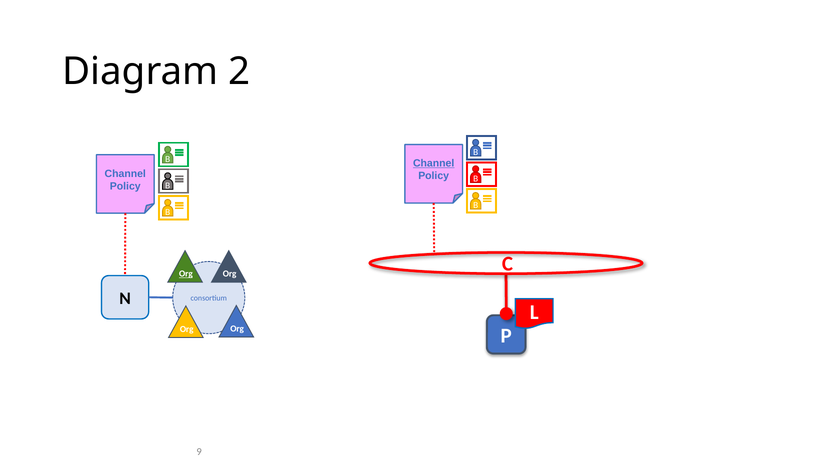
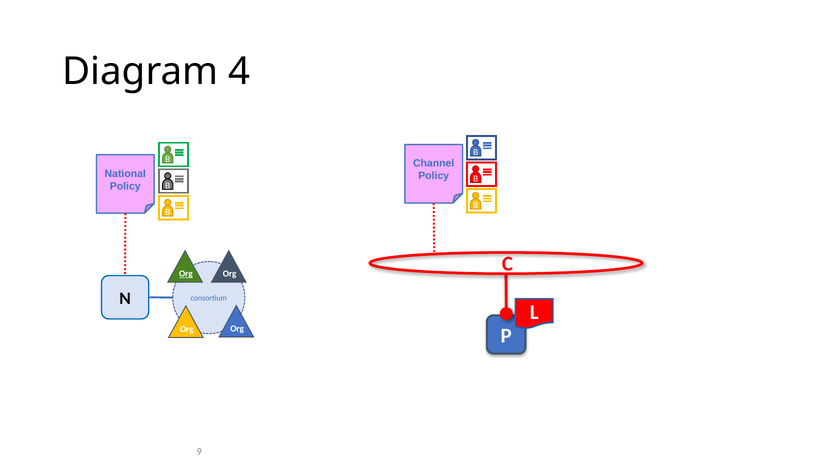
2: 2 -> 4 (239, 71)
Channel underline: present -> none (434, 163)
Channel: Channel -> National (125, 173)
